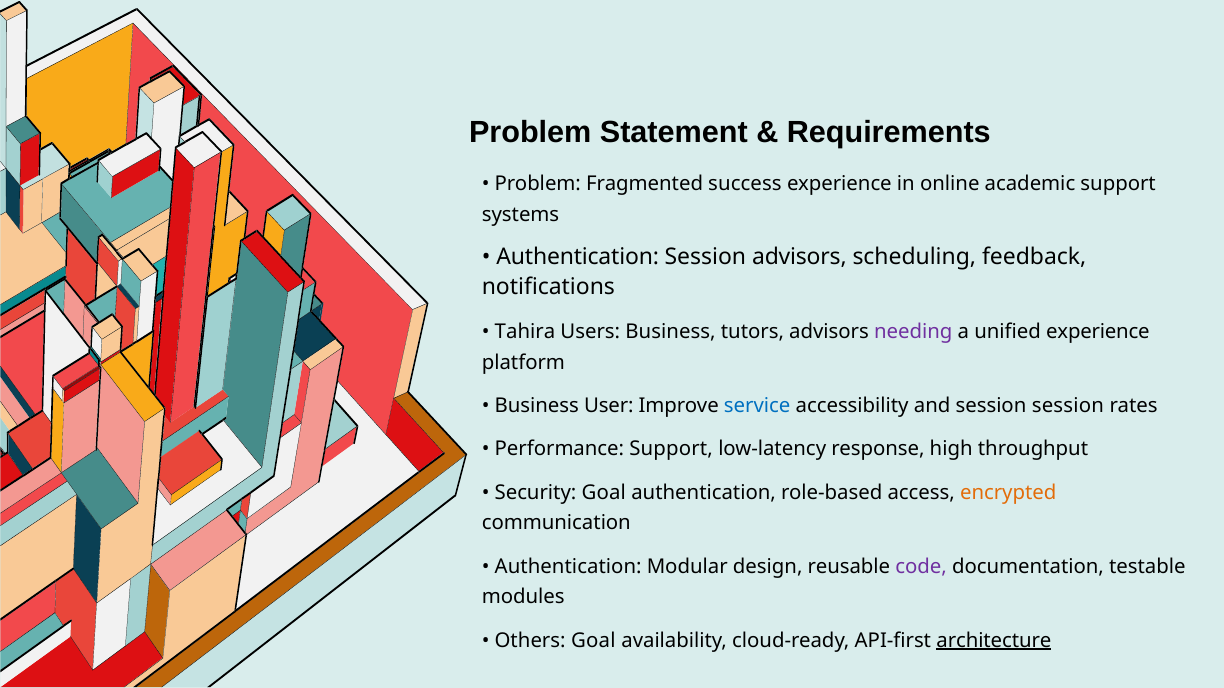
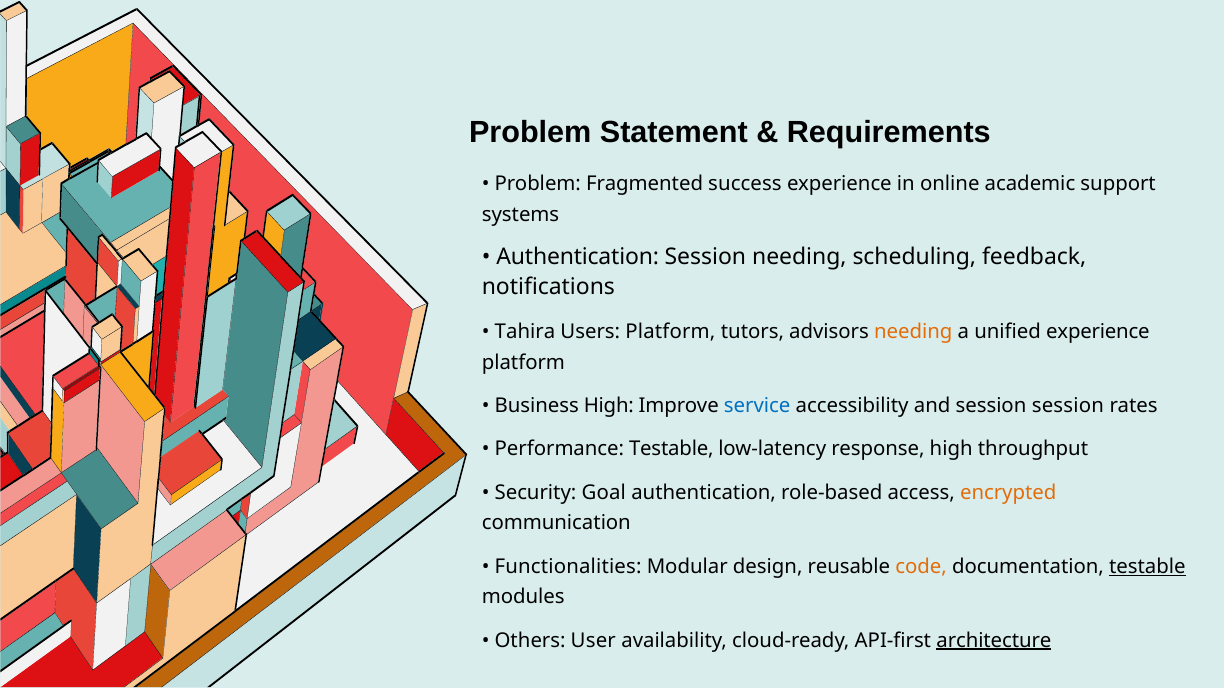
Session advisors: advisors -> needing (799, 257)
Users Business: Business -> Platform (670, 332)
needing colour: purple -> orange (913, 332)
Business User: User -> High (609, 406)
Performance Support: Support -> Testable (671, 449)
Authentication: Authentication -> Functionalities (568, 567)
code colour: purple -> orange (921, 567)
testable underline: none -> present (1147, 567)
Others Goal: Goal -> User (593, 641)
